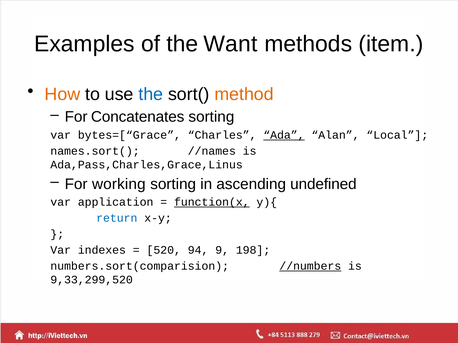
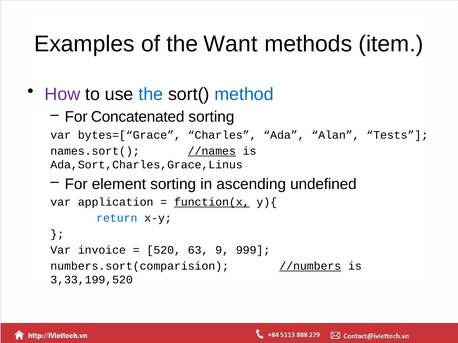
How colour: orange -> purple (62, 94)
method colour: orange -> blue (244, 94)
Concatenates: Concatenates -> Concatenated (138, 117)
Ada underline: present -> none (284, 135)
Local: Local -> Tests (397, 135)
//names underline: none -> present (212, 151)
Ada,Pass,Charles,Grace,Linus: Ada,Pass,Charles,Grace,Linus -> Ada,Sort,Charles,Grace,Linus (147, 165)
working: working -> element (119, 184)
indexes: indexes -> invoice (102, 250)
94: 94 -> 63 (198, 250)
198: 198 -> 999 (253, 250)
9,33,299,520: 9,33,299,520 -> 3,33,199,520 (92, 280)
